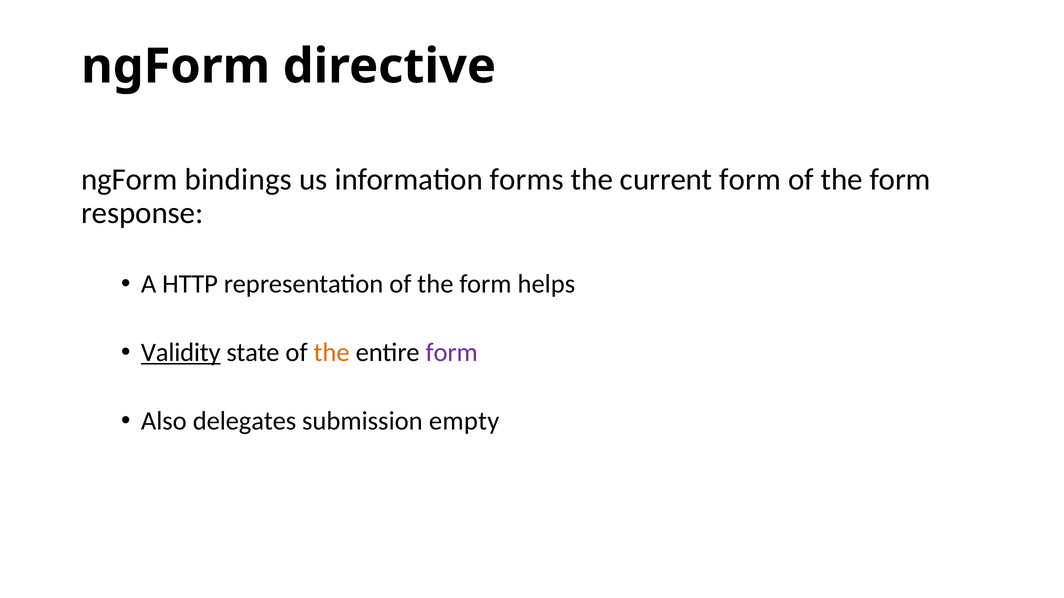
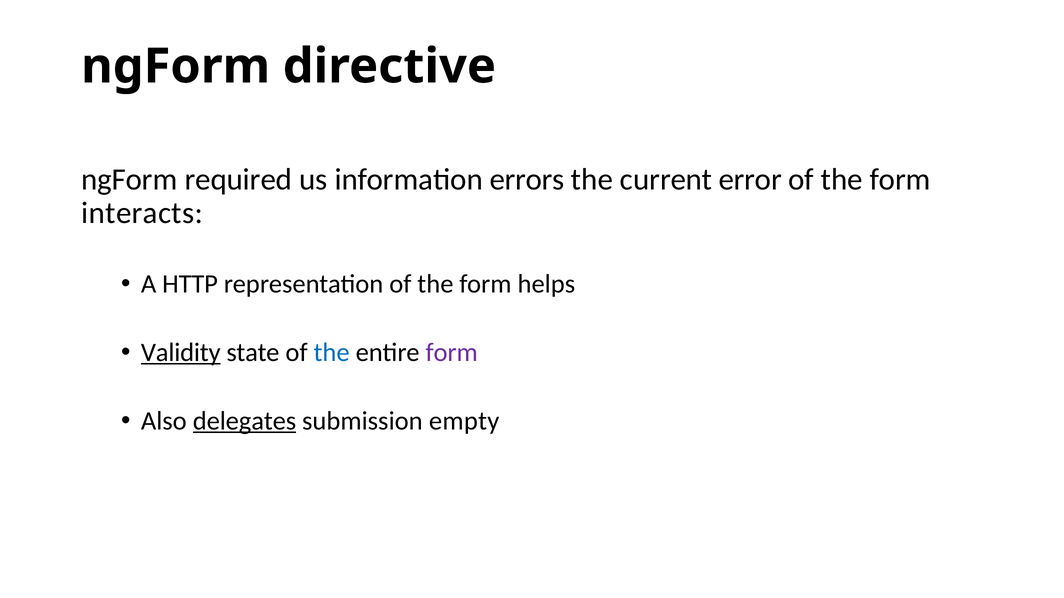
bindings: bindings -> required (238, 180)
forms: forms -> errors (527, 180)
current form: form -> error (750, 180)
response: response -> interacts (142, 213)
the colour: orange -> blue (332, 353)
delegates underline: none -> present (244, 421)
